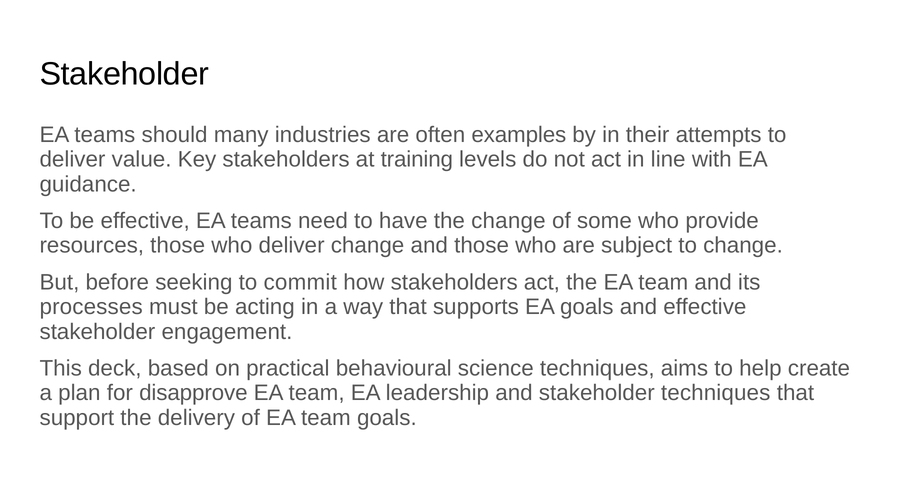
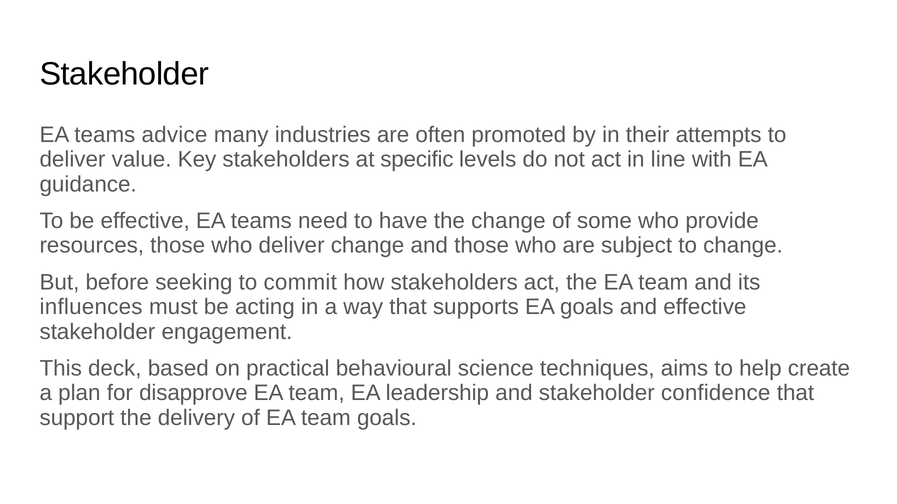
should: should -> advice (174, 135)
examples: examples -> promoted (519, 135)
training: training -> specific (417, 160)
processes: processes -> influences (91, 307)
stakeholder techniques: techniques -> confidence (716, 393)
